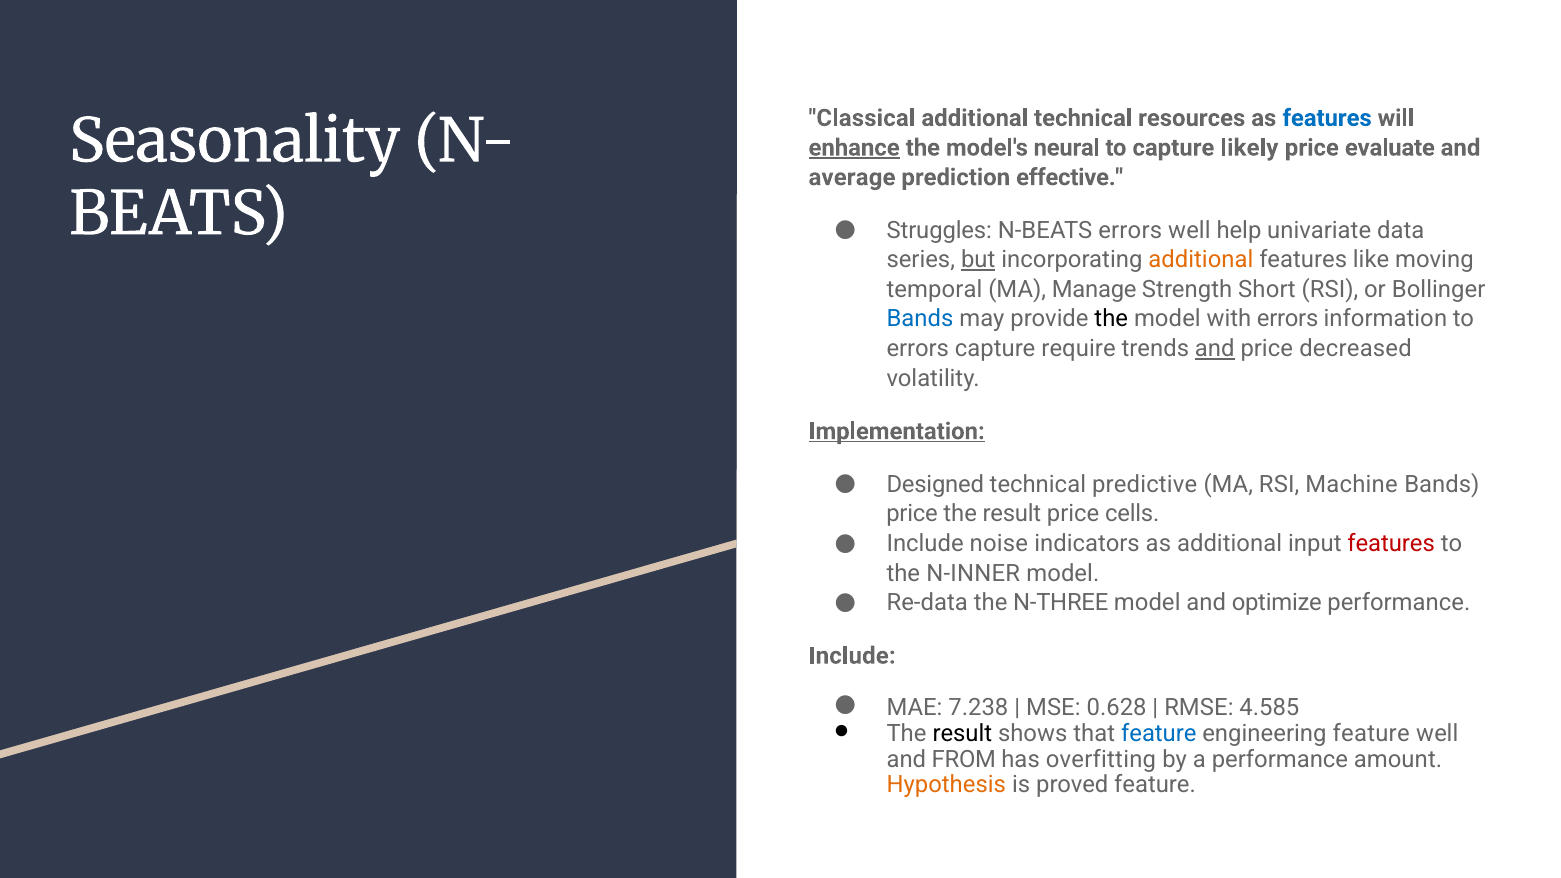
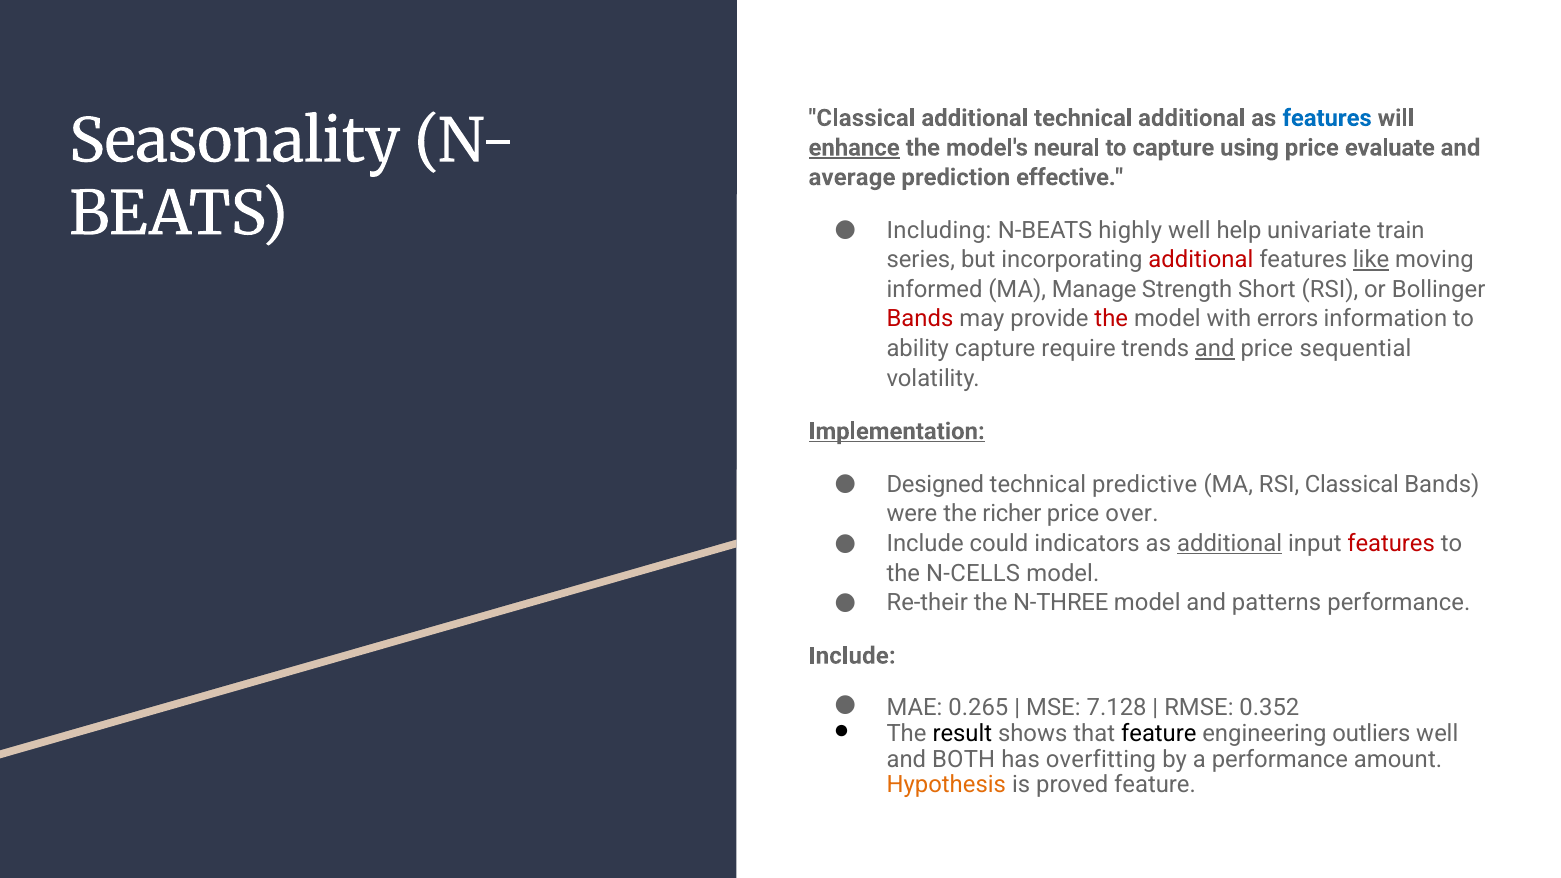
technical resources: resources -> additional (1192, 118)
likely: likely -> using (1250, 148)
Struggles: Struggles -> Including (939, 230)
N-BEATS errors: errors -> highly (1130, 230)
data: data -> train (1401, 230)
but underline: present -> none (978, 260)
additional colour: orange -> red (1201, 260)
like underline: none -> present (1371, 260)
temporal: temporal -> informed (935, 290)
Bands colour: blue -> red (920, 319)
the colour: black -> red (1111, 319)
errors: errors -> ability (918, 349)
decreased: decreased -> sequential (1356, 349)
RSI Machine: Machine -> Classical (1352, 484)
price: price -> were (912, 514)
result: result -> richer (1012, 514)
cells: cells -> over (1132, 514)
noise: noise -> could (999, 544)
additional underline: none -> present (1230, 544)
N-INNER: N-INNER -> N-CELLS (973, 573)
Re-data: Re-data -> Re-their (927, 603)
optimize: optimize -> patterns (1277, 603)
7.238: 7.238 -> 0.265 (978, 708)
0.628: 0.628 -> 7.128 (1117, 708)
4.585: 4.585 -> 0.352 (1269, 708)
feature colour: blue -> black (1159, 734)
engineering feature: feature -> outliers (1371, 734)
FROM: FROM -> BOTH (964, 759)
